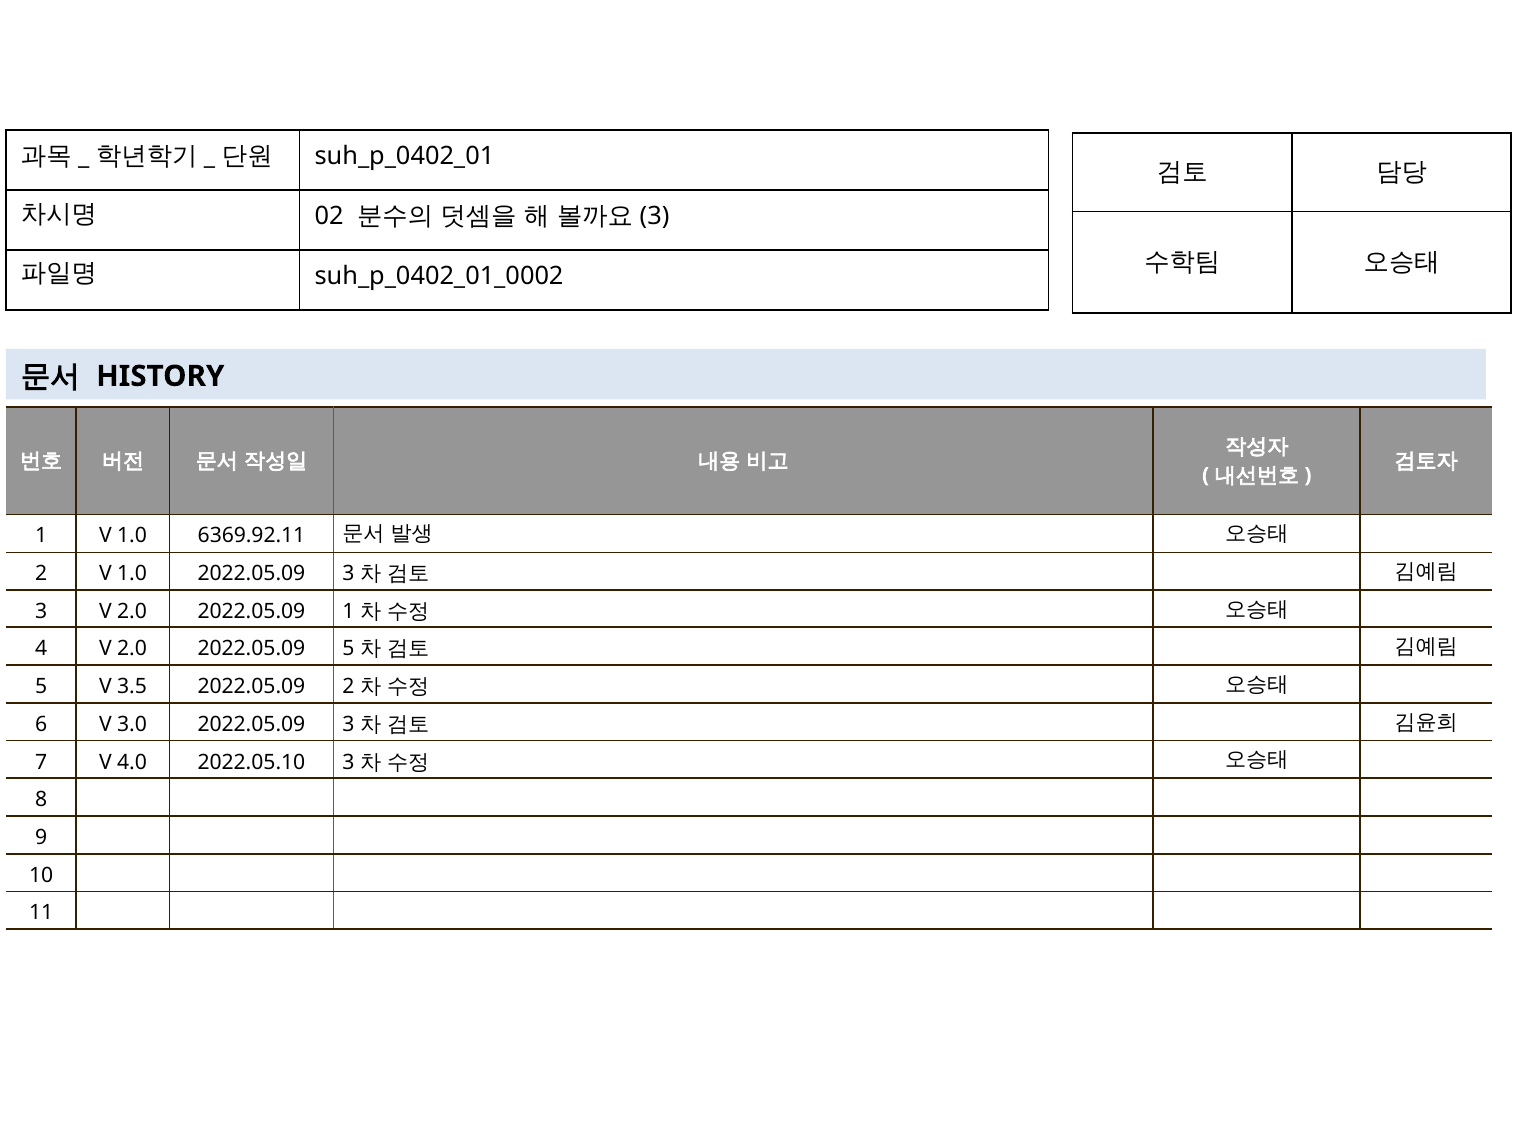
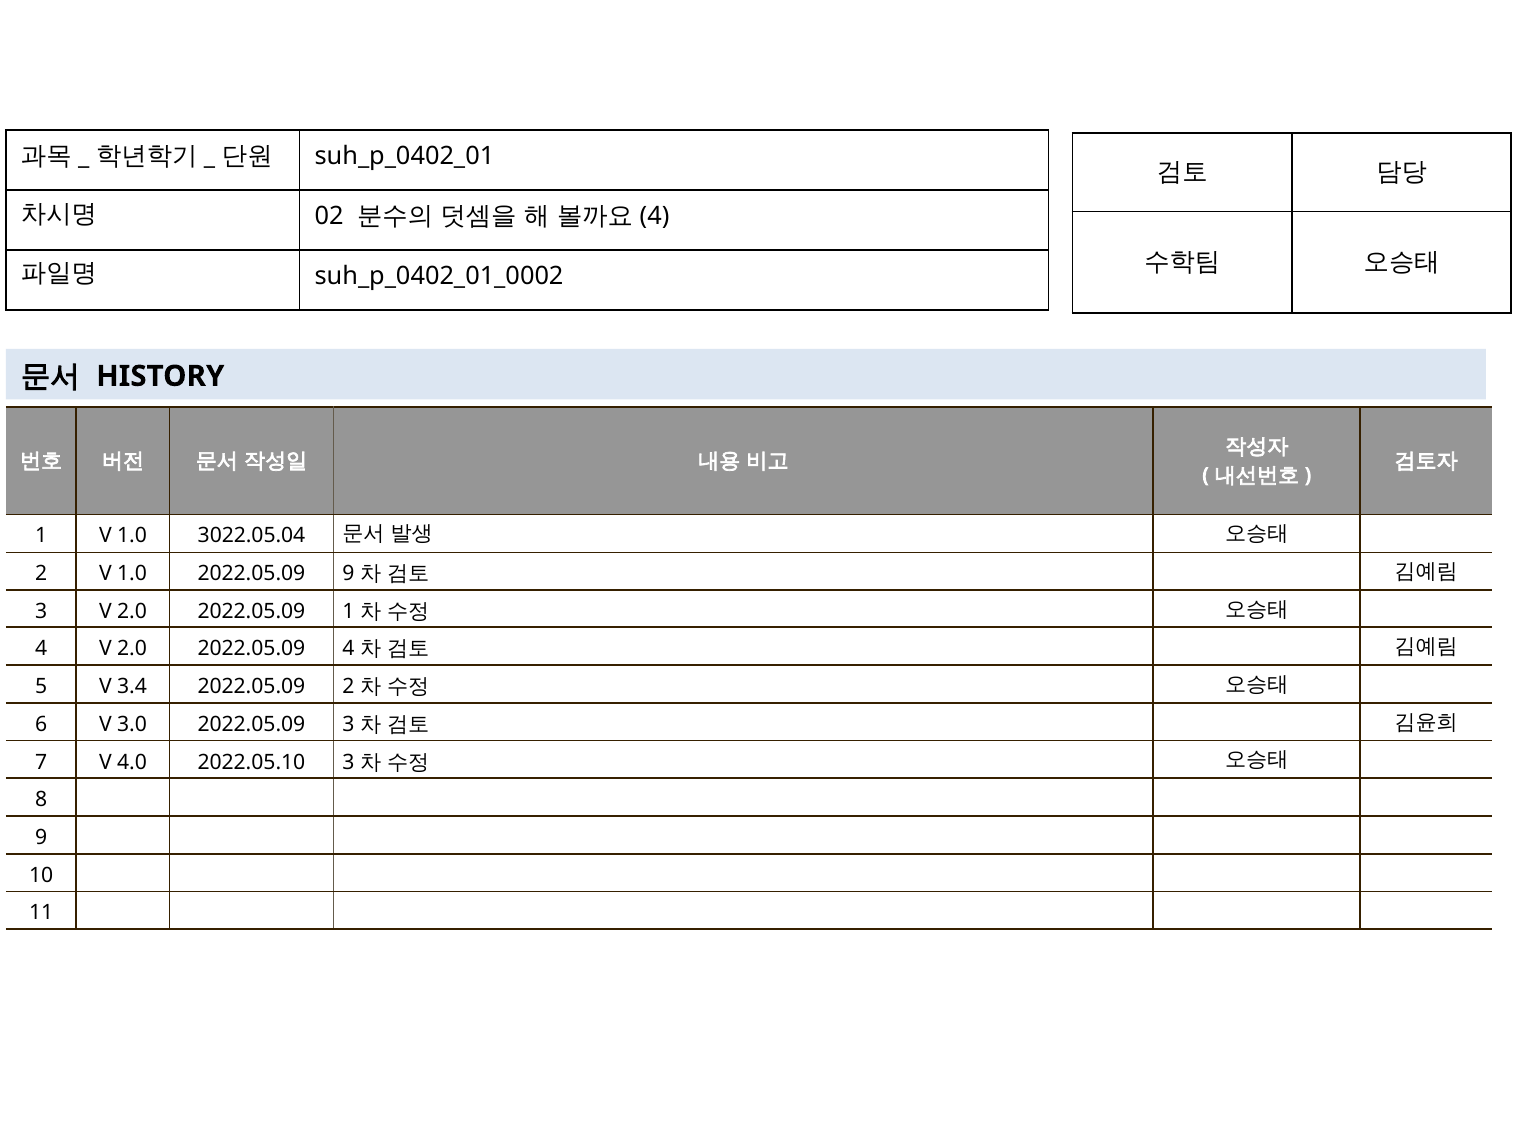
3: 3 -> 4 (655, 217)
6369.92.11: 6369.92.11 -> 3022.05.04 (252, 536)
1.0 2022.05.09 3: 3 -> 9 (348, 574)
2022.05.09 5: 5 -> 4 (348, 649)
3.5: 3.5 -> 3.4 (132, 687)
